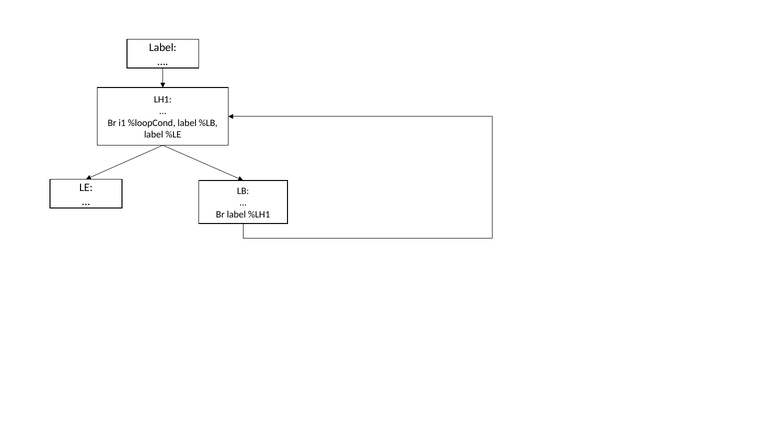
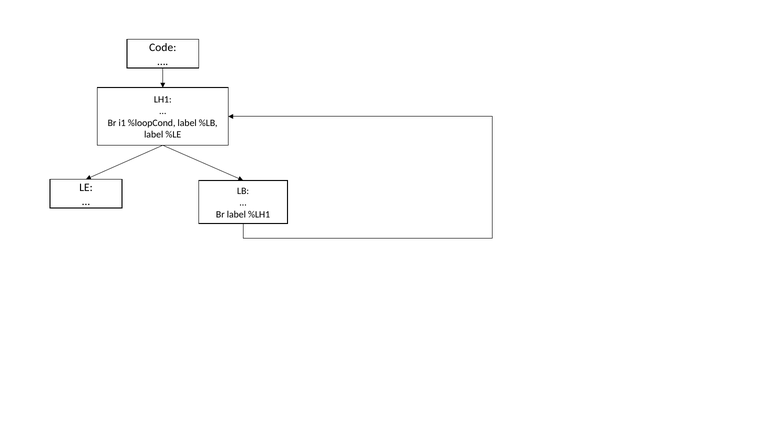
Label: Label -> Code (163, 48)
